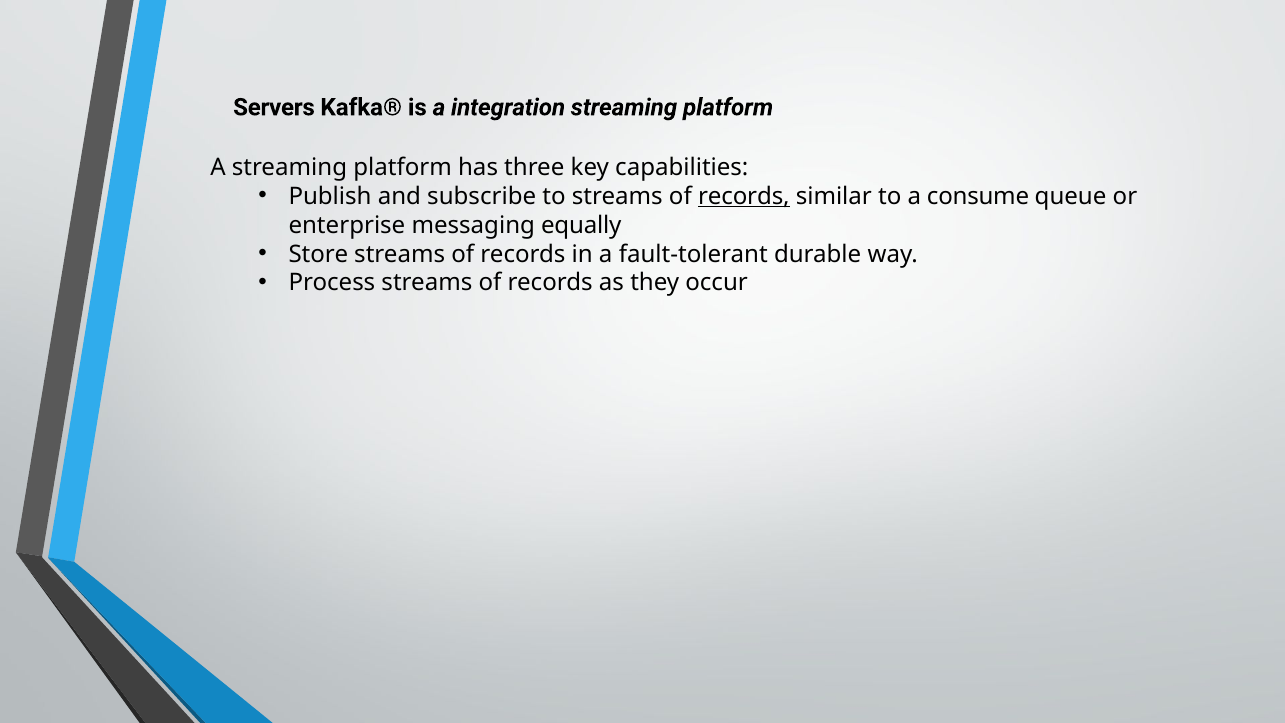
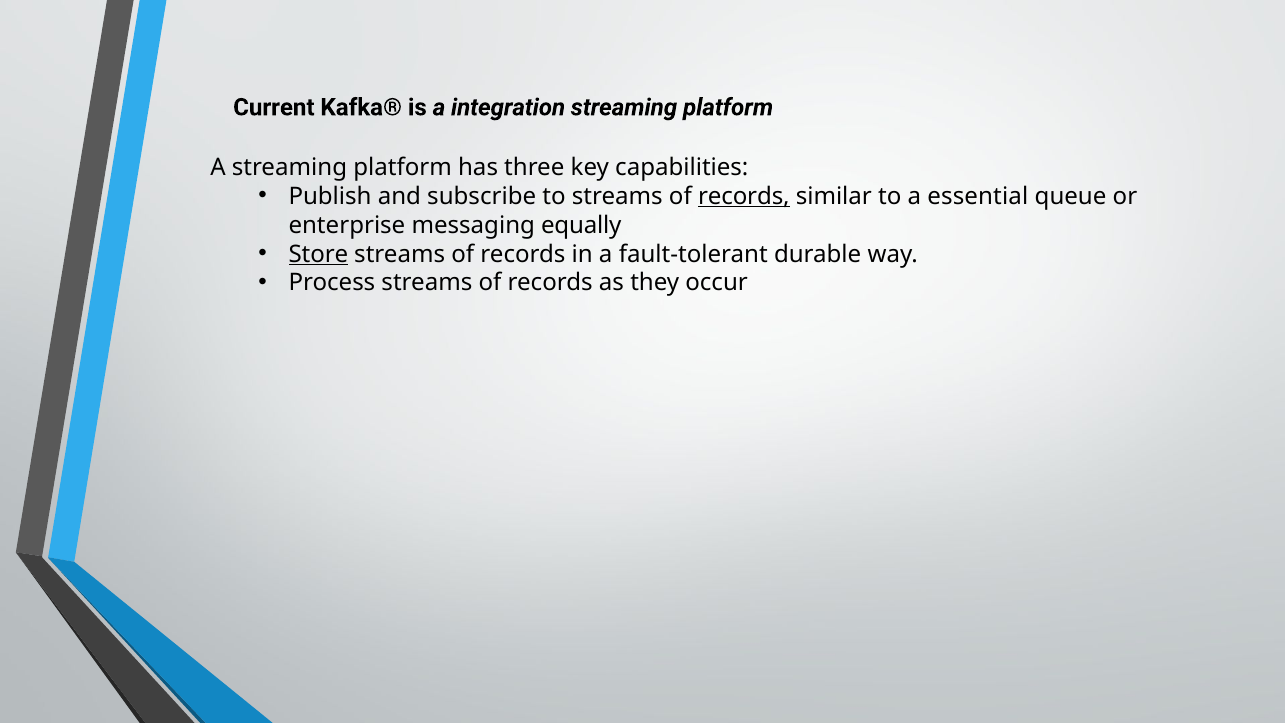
Servers: Servers -> Current (274, 107)
consume: consume -> essential (978, 196)
Store underline: none -> present (318, 254)
